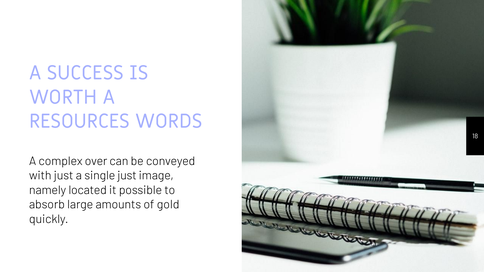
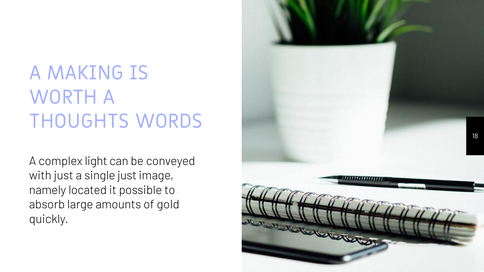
SUCCESS: SUCCESS -> MAKING (85, 73)
RESOURCES: RESOURCES -> THOUGHTS (79, 121)
over: over -> light (96, 161)
